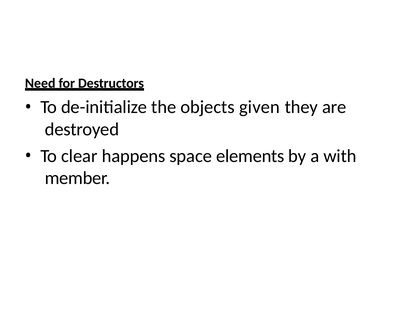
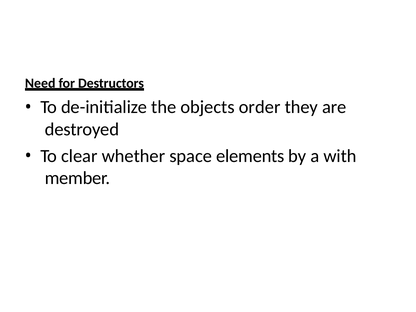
given: given -> order (260, 107)
happens: happens -> whether (133, 156)
